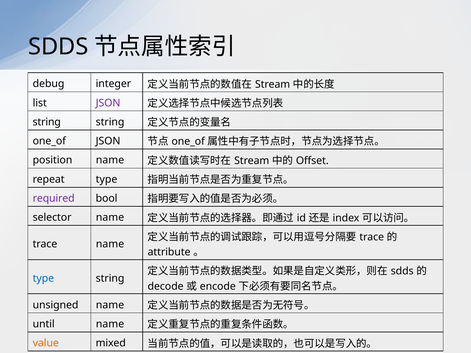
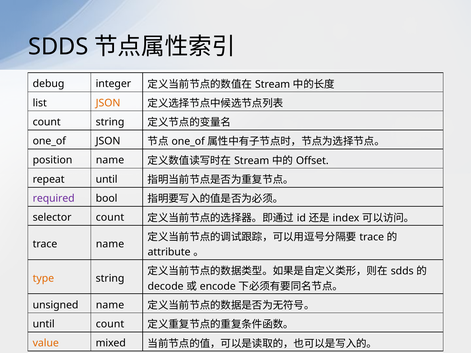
JSON colour: purple -> orange (108, 103)
string: string -> count (47, 122)
repeat type: type -> until (107, 179)
selector name: name -> count (110, 218)
type colour: blue -> orange (43, 278)
until name: name -> count (110, 324)
